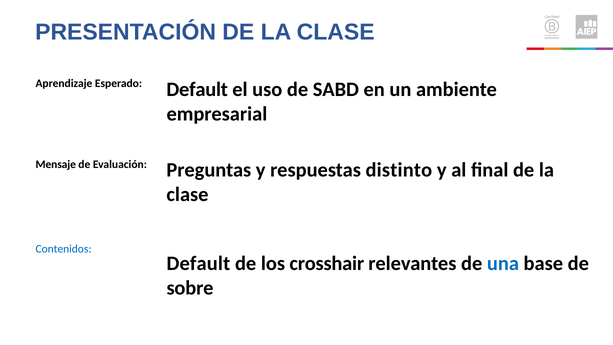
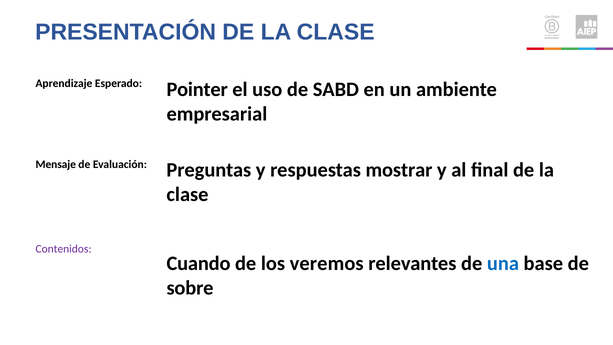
Default: Default -> Pointer (197, 89)
distinto: distinto -> mostrar (399, 170)
Contenidos colour: blue -> purple (64, 249)
Default: Default -> Cuando (199, 263)
crosshair: crosshair -> veremos (327, 263)
